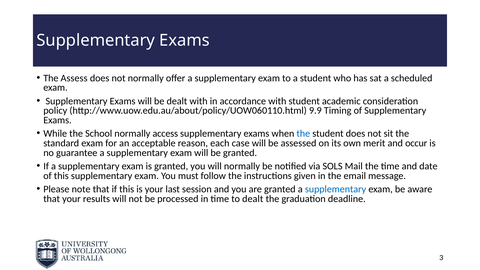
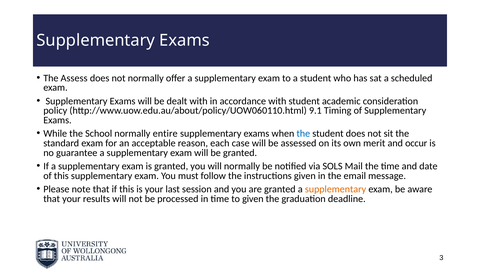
9.9: 9.9 -> 9.1 (315, 111)
access: access -> entire (165, 134)
supplementary colour: blue -> orange (336, 189)
to dealt: dealt -> given (253, 199)
